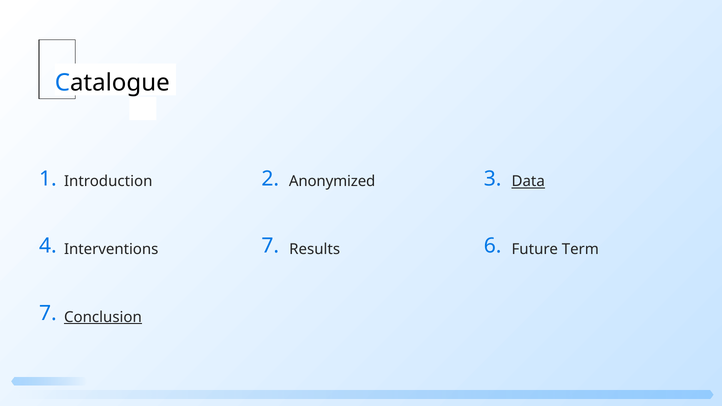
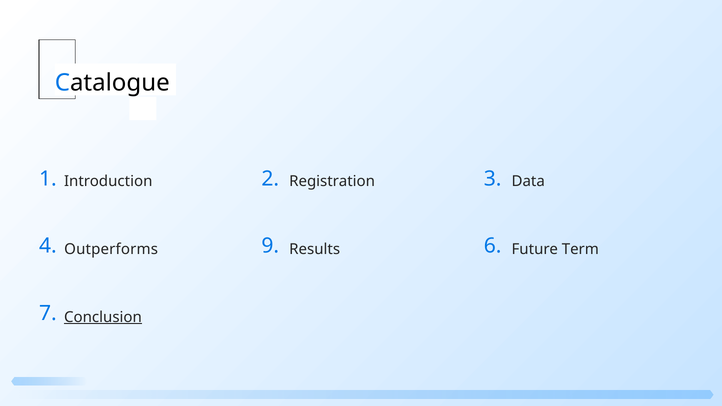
Data underline: present -> none (528, 182)
Anonymized: Anonymized -> Registration (332, 182)
4 7: 7 -> 9 (270, 246)
Interventions: Interventions -> Outperforms (111, 249)
